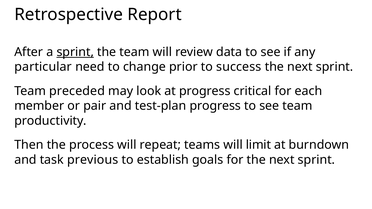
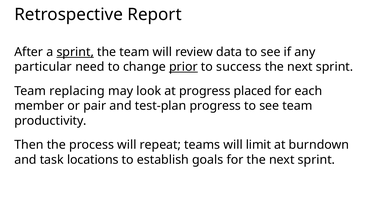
prior underline: none -> present (183, 67)
preceded: preceded -> replacing (77, 91)
critical: critical -> placed (253, 91)
previous: previous -> locations (93, 160)
